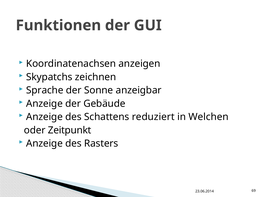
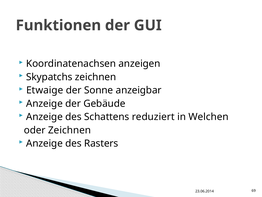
Sprache: Sprache -> Etwaige (45, 90)
oder Zeitpunkt: Zeitpunkt -> Zeichnen (70, 130)
